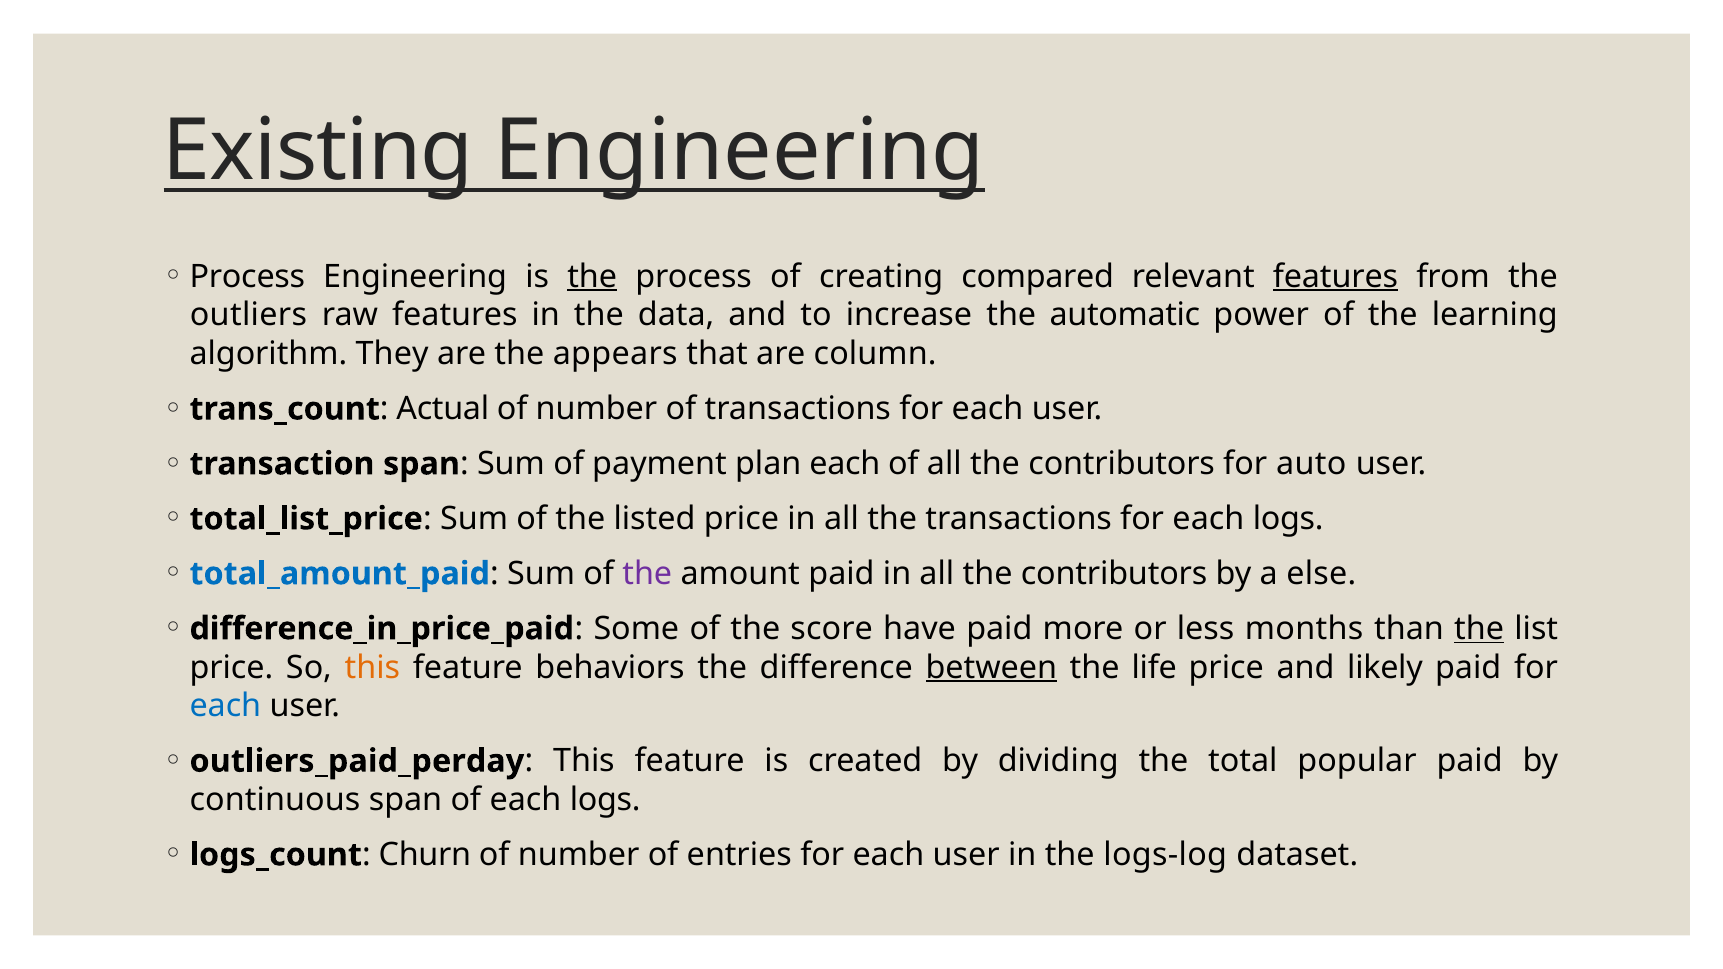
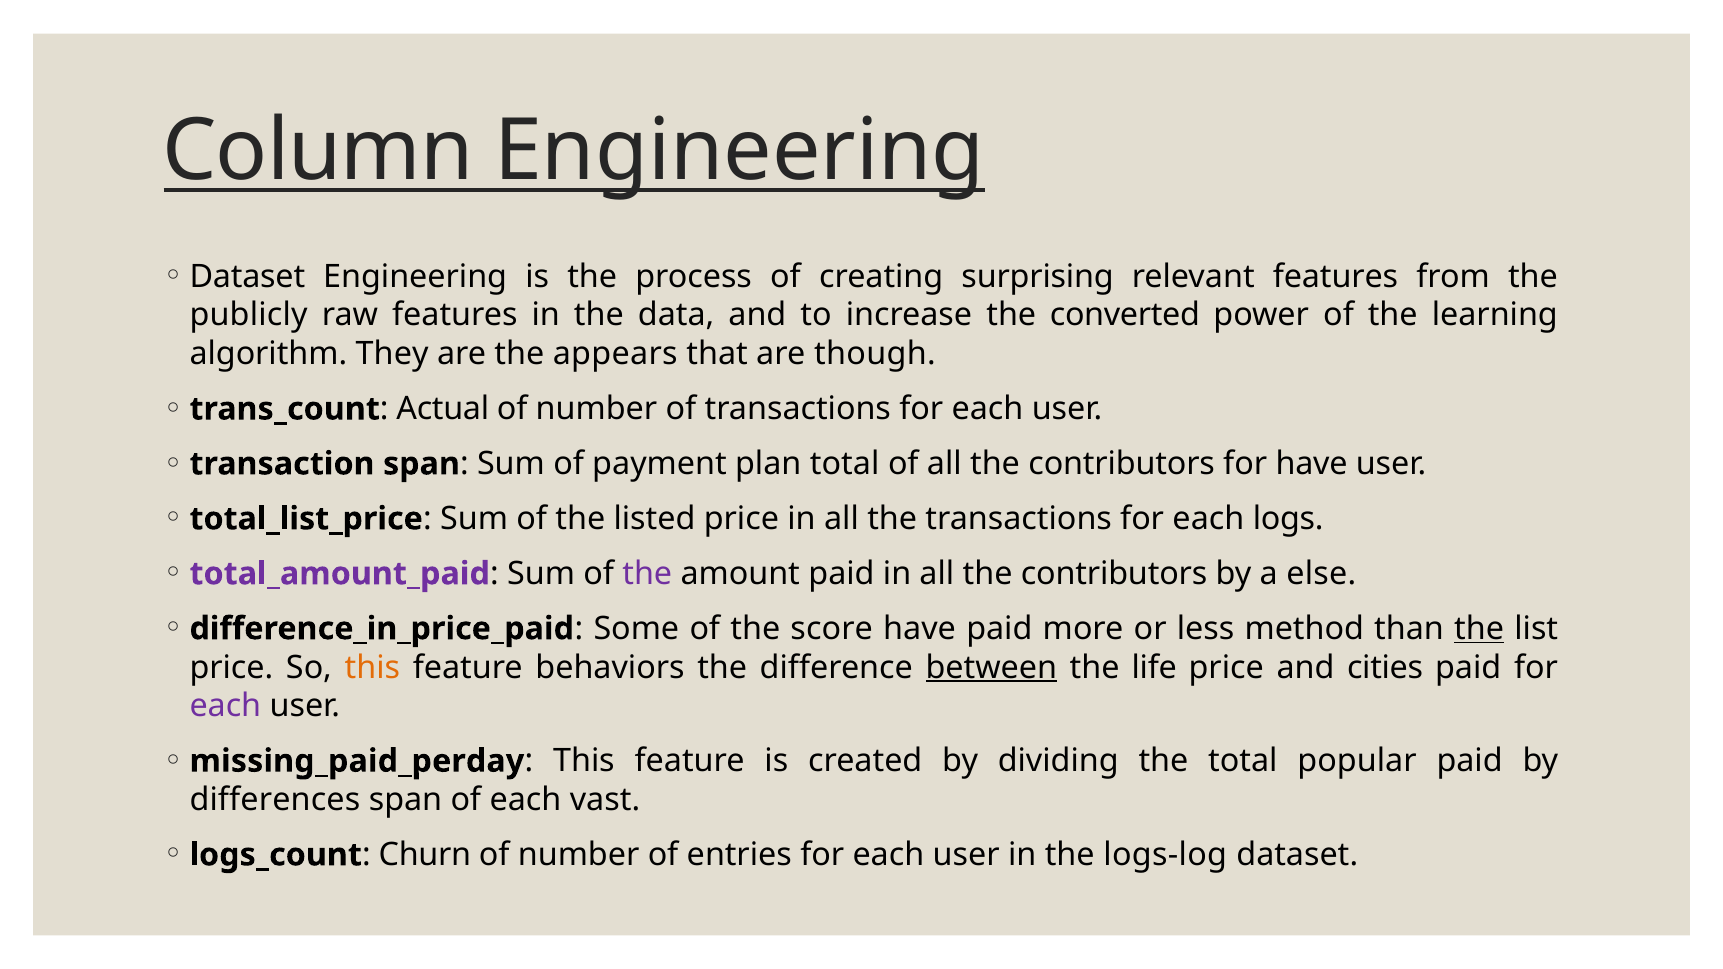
Existing: Existing -> Column (318, 151)
Process: Process -> Dataset (247, 276)
the underline: present -> none (592, 276)
compared: compared -> surprising (1038, 276)
features underline: present -> none (1336, 276)
outliers: outliers -> publicly (249, 315)
automatic: automatic -> converted (1125, 315)
column: column -> though (875, 354)
plan each: each -> total (845, 464)
for auto: auto -> have (1312, 464)
total_amount_paid colour: blue -> purple (340, 574)
months: months -> method (1304, 629)
likely: likely -> cities (1385, 668)
each colour: blue -> purple (225, 706)
outliers_paid_perday: outliers_paid_perday -> missing_paid_perday (357, 761)
continuous: continuous -> differences (275, 800)
of each logs: logs -> vast (605, 800)
